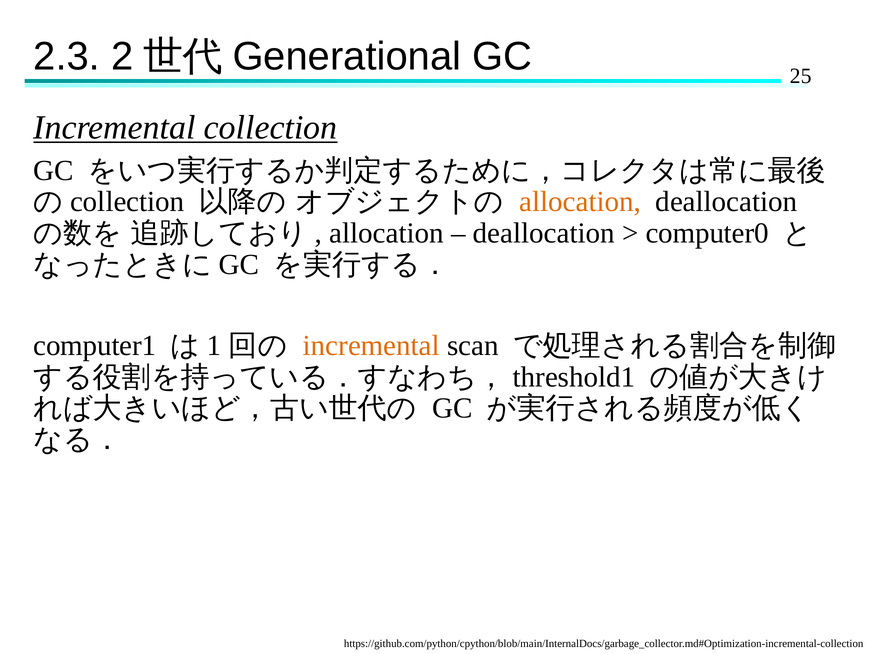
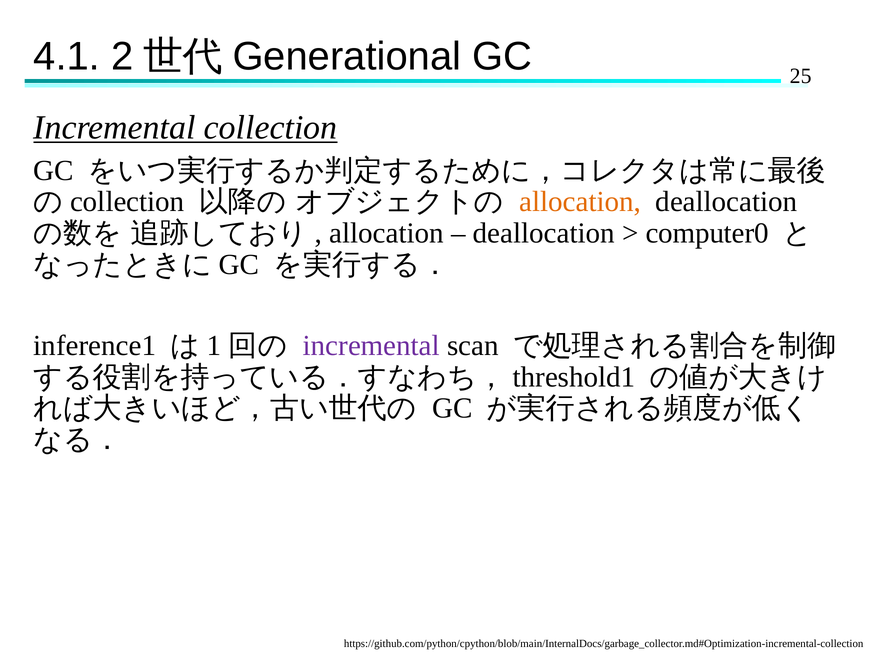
2.3: 2.3 -> 4.1 (67, 56)
computer1: computer1 -> inference1 (95, 346)
incremental colour: orange -> purple (371, 346)
